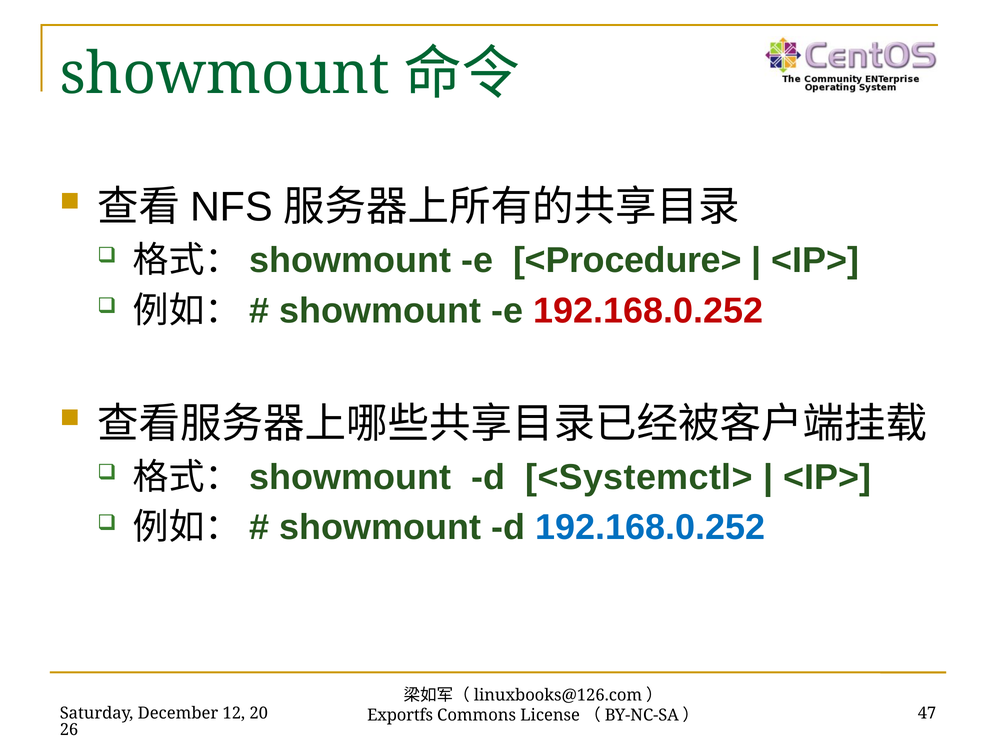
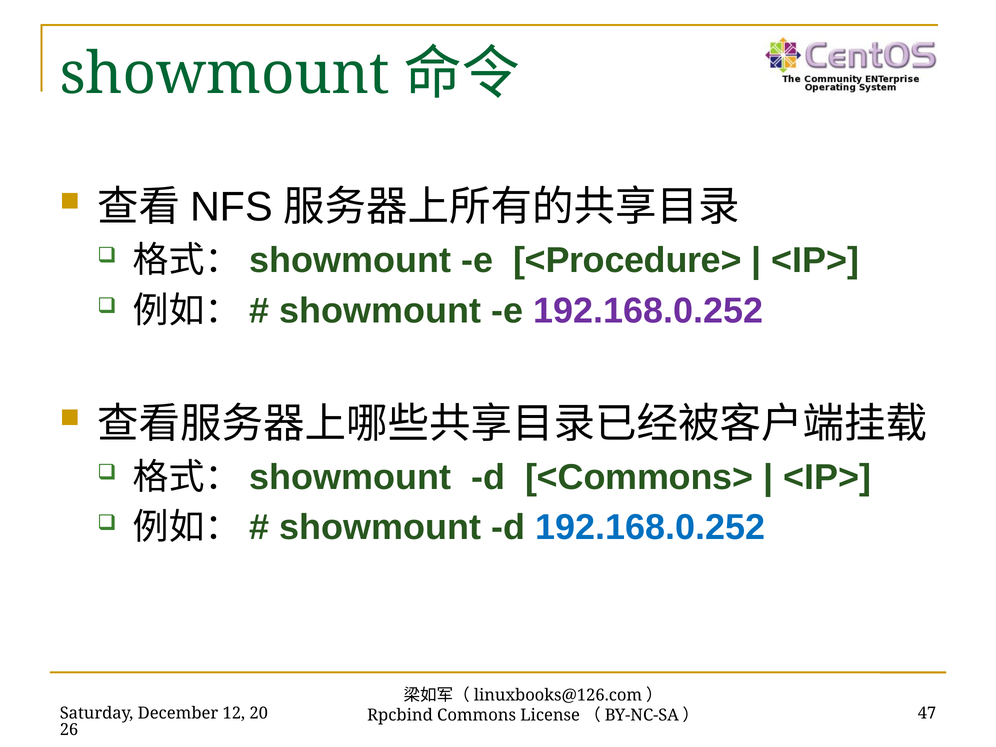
192.168.0.252 colour: red -> purple (648, 311)
<Systemctl>: <Systemctl> -> <Commons> (639, 477)
Exportfs: Exportfs -> Rpcbind (400, 715)
